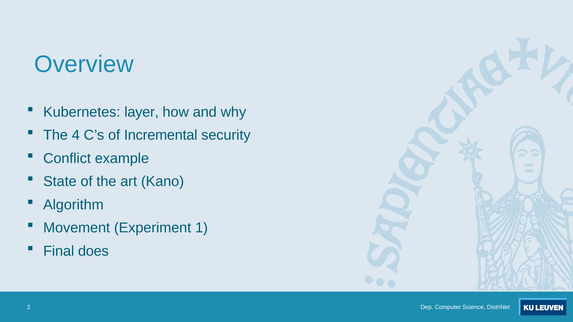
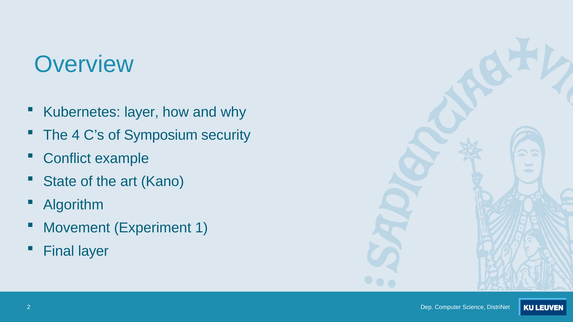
Incremental: Incremental -> Symposium (161, 135)
Final does: does -> layer (93, 251)
